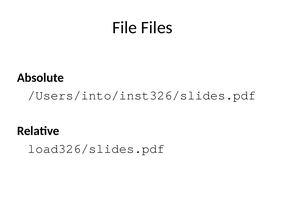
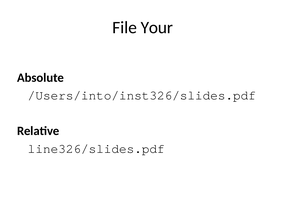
Files: Files -> Your (157, 28)
load326/slides.pdf: load326/slides.pdf -> line326/slides.pdf (96, 148)
